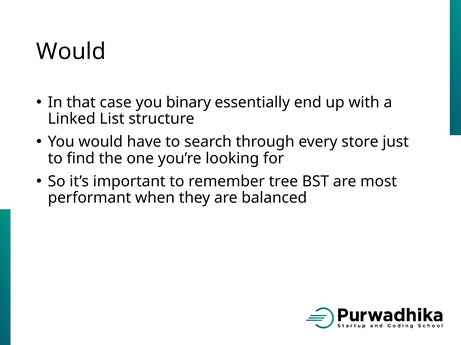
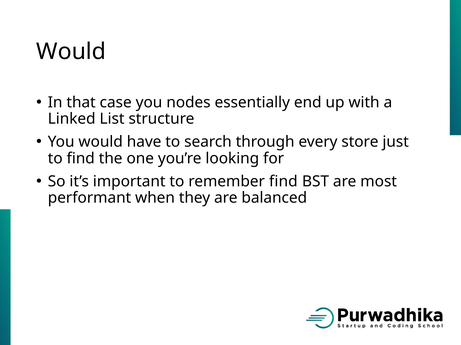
binary: binary -> nodes (188, 103)
remember tree: tree -> find (283, 182)
